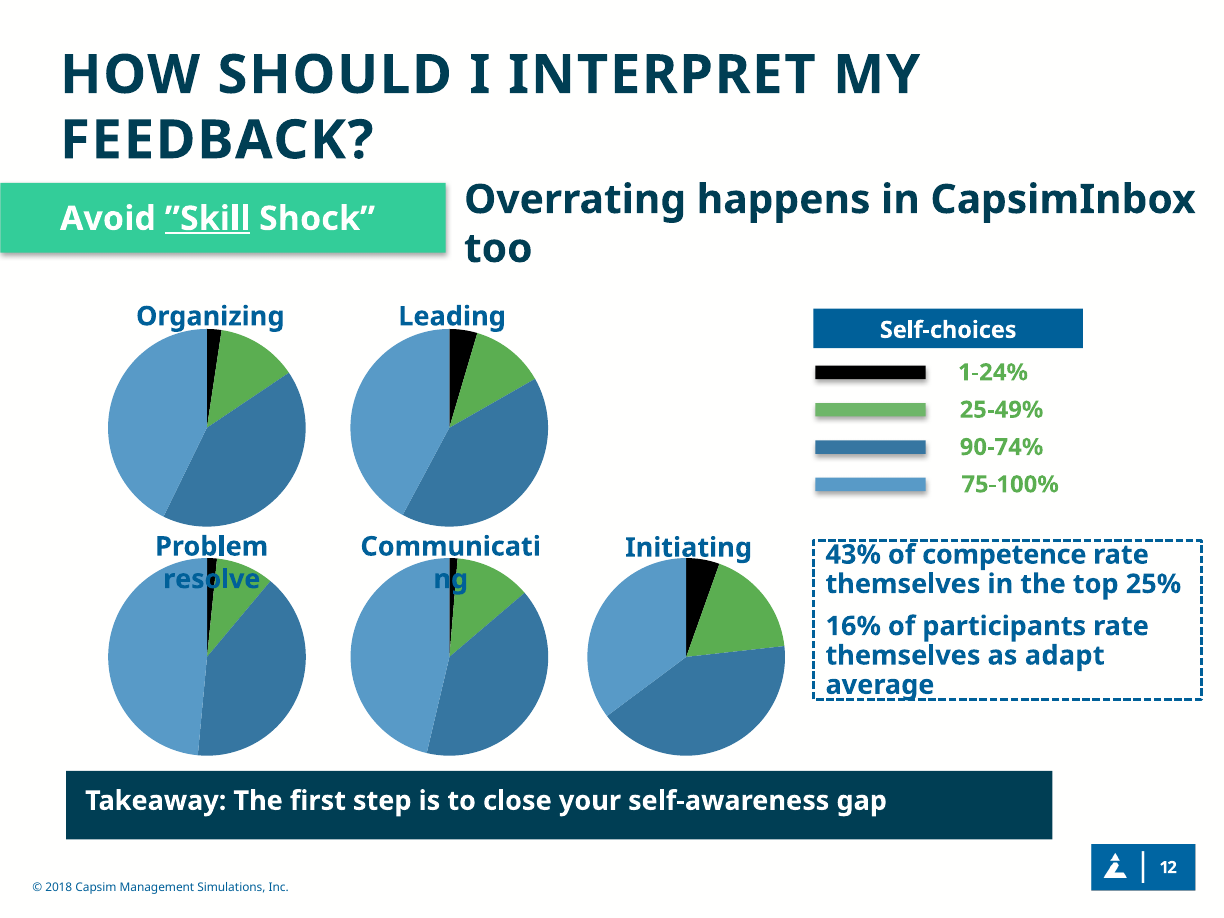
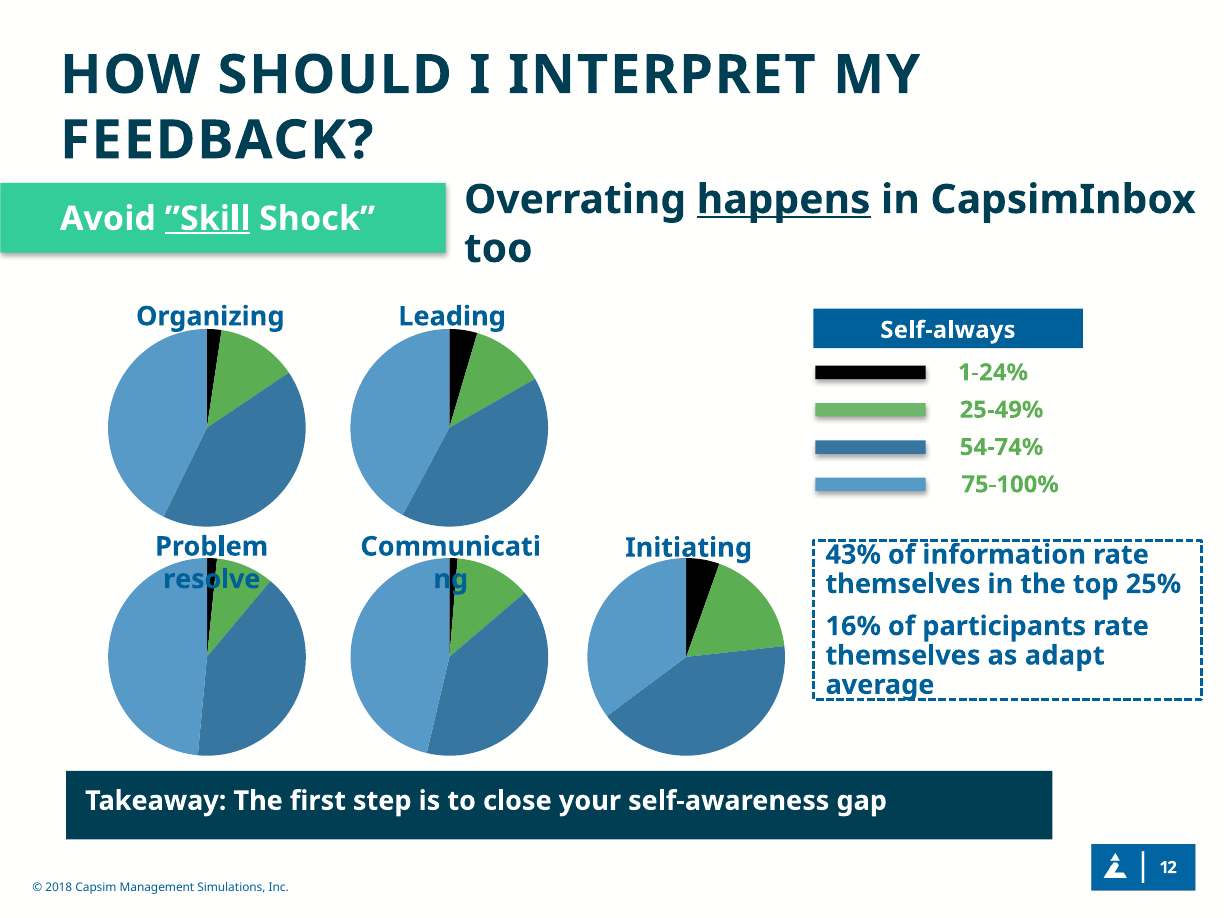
happens underline: none -> present (784, 200)
Self-choices: Self-choices -> Self-always (948, 330)
90-74%: 90-74% -> 54-74% (1002, 447)
competence: competence -> information (1004, 555)
